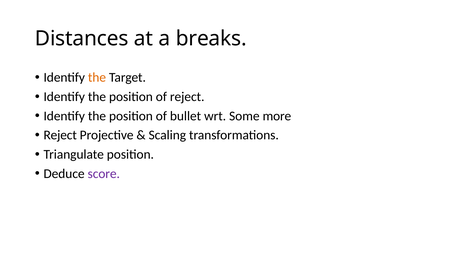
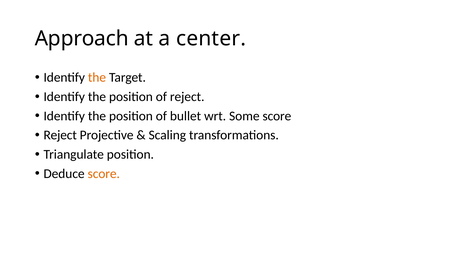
Distances: Distances -> Approach (82, 38)
breaks: breaks -> center (211, 38)
Some more: more -> score (277, 116)
score colour: purple -> orange (104, 173)
